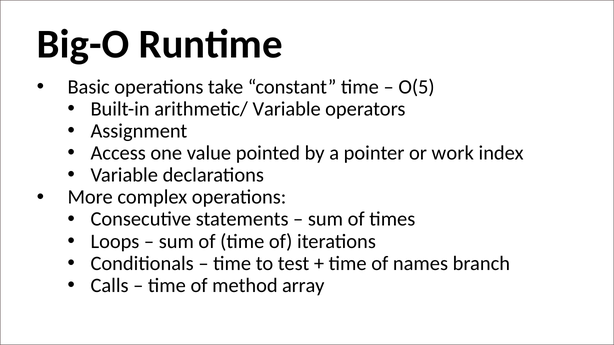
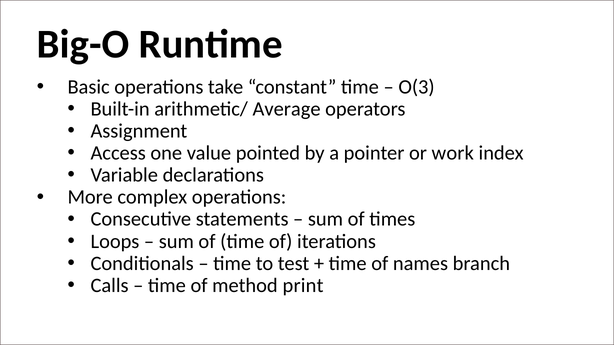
O(5: O(5 -> O(3 (417, 87)
arithmetic/ Variable: Variable -> Average (287, 109)
array: array -> print (303, 286)
